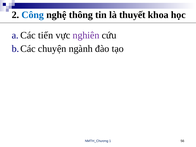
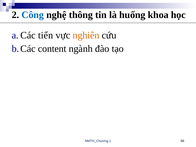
thuyết: thuyết -> huống (132, 15)
nghiên colour: purple -> orange (86, 35)
chuyện: chuyện -> content (52, 49)
